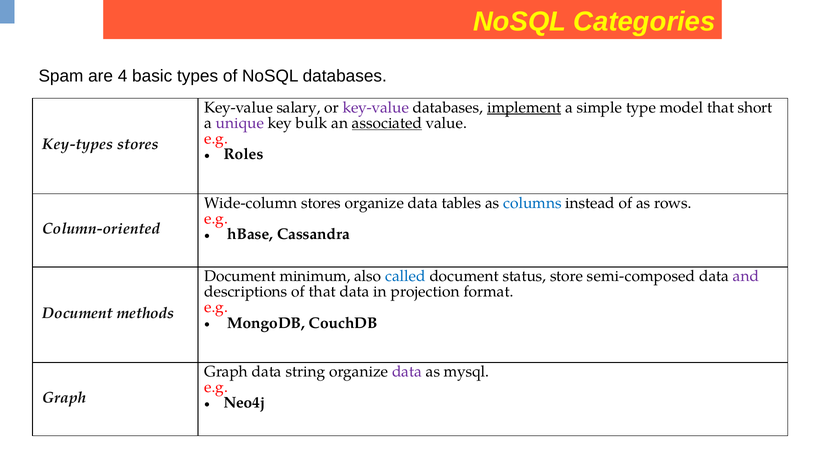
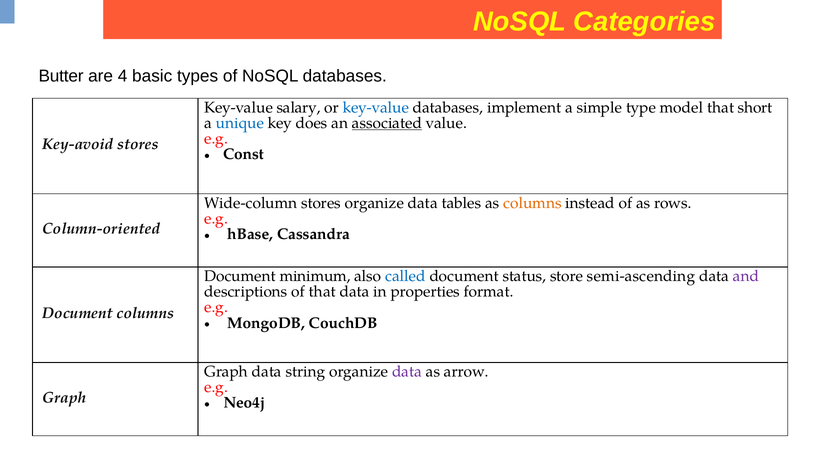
Spam: Spam -> Butter (61, 76)
key-value colour: purple -> blue (376, 108)
implement underline: present -> none (524, 108)
unique colour: purple -> blue (240, 123)
bulk: bulk -> does (312, 123)
Key-types: Key-types -> Key-avoid (78, 144)
Roles: Roles -> Const (244, 154)
columns colour: blue -> orange (532, 203)
semi-composed: semi-composed -> semi-ascending (641, 276)
projection: projection -> properties (425, 292)
Document methods: methods -> columns (145, 313)
mysql: mysql -> arrow (466, 372)
